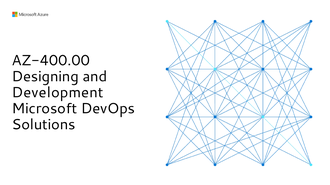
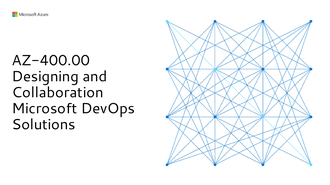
Development: Development -> Collaboration (58, 93)
